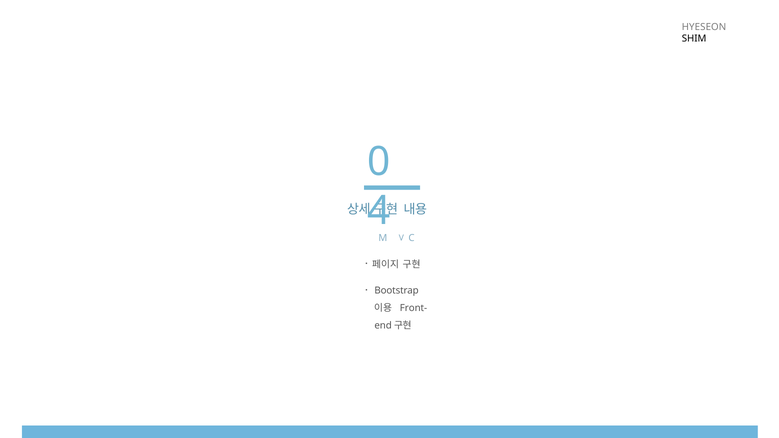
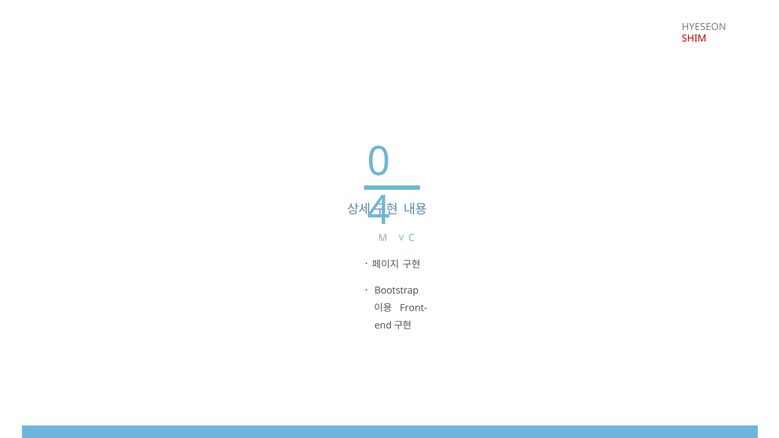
SHIM colour: black -> red (694, 39)
